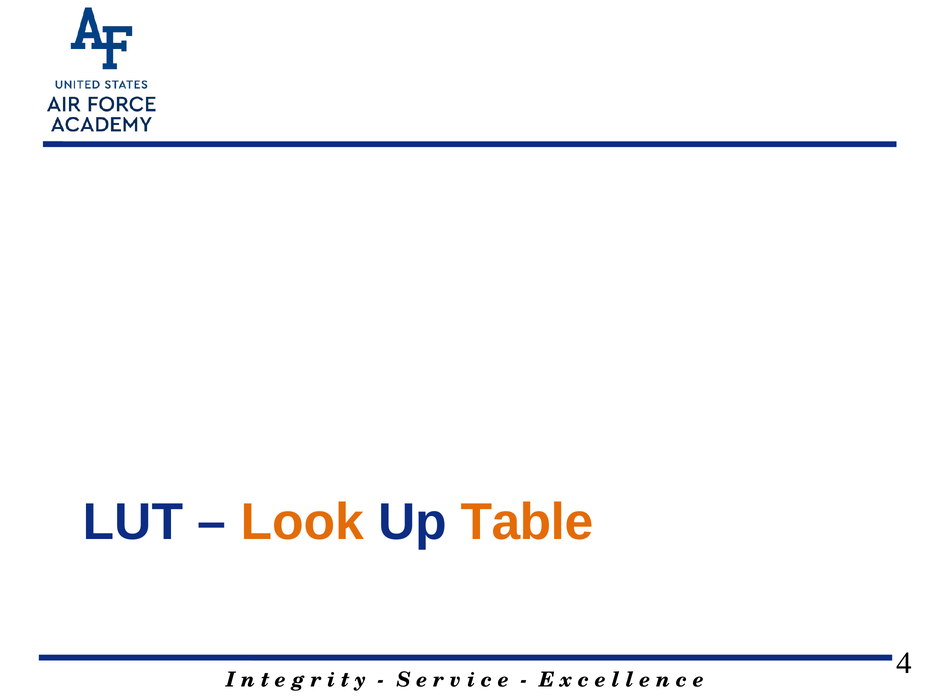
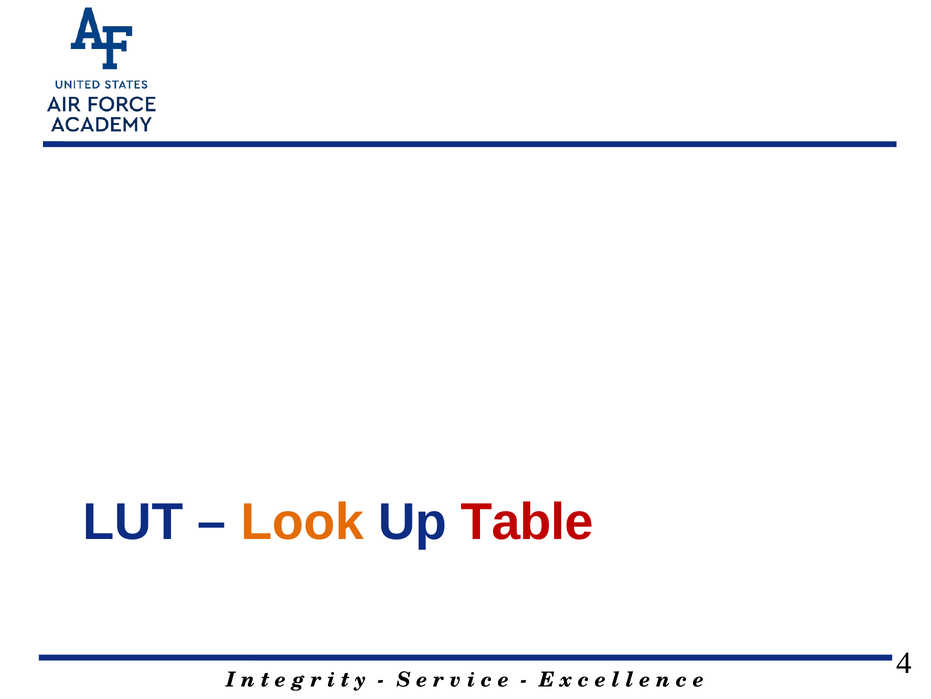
Table colour: orange -> red (527, 522)
